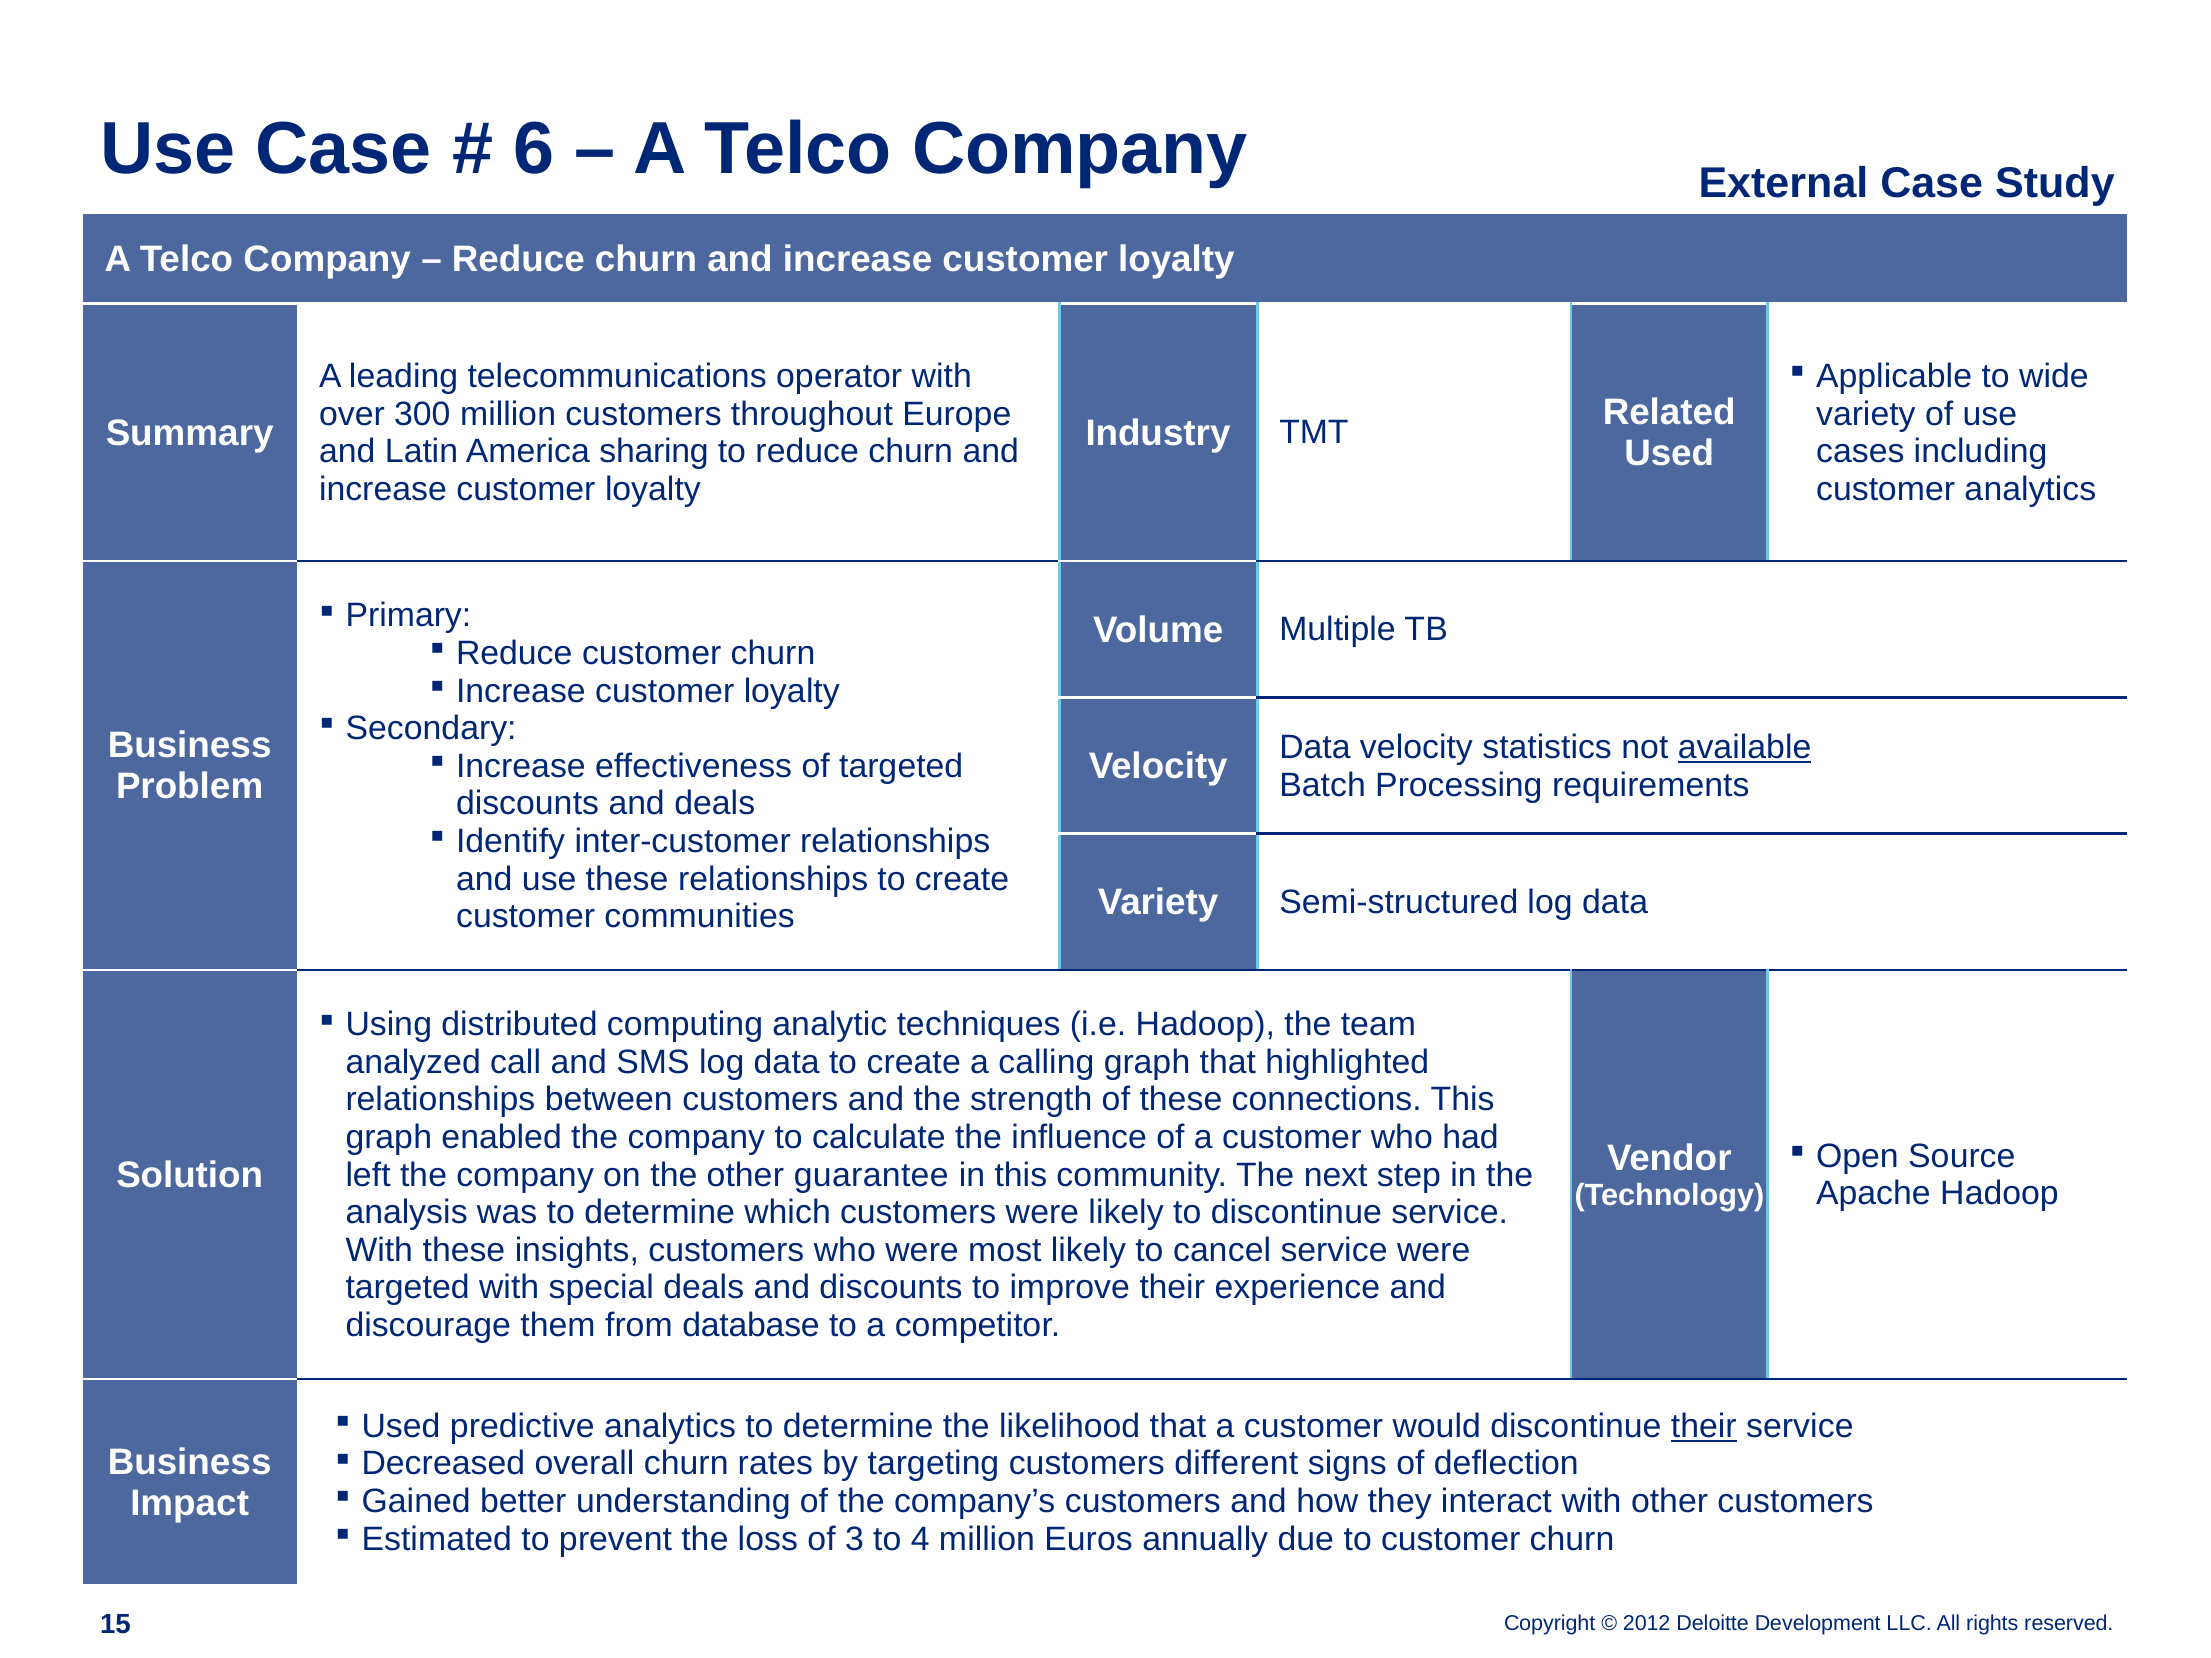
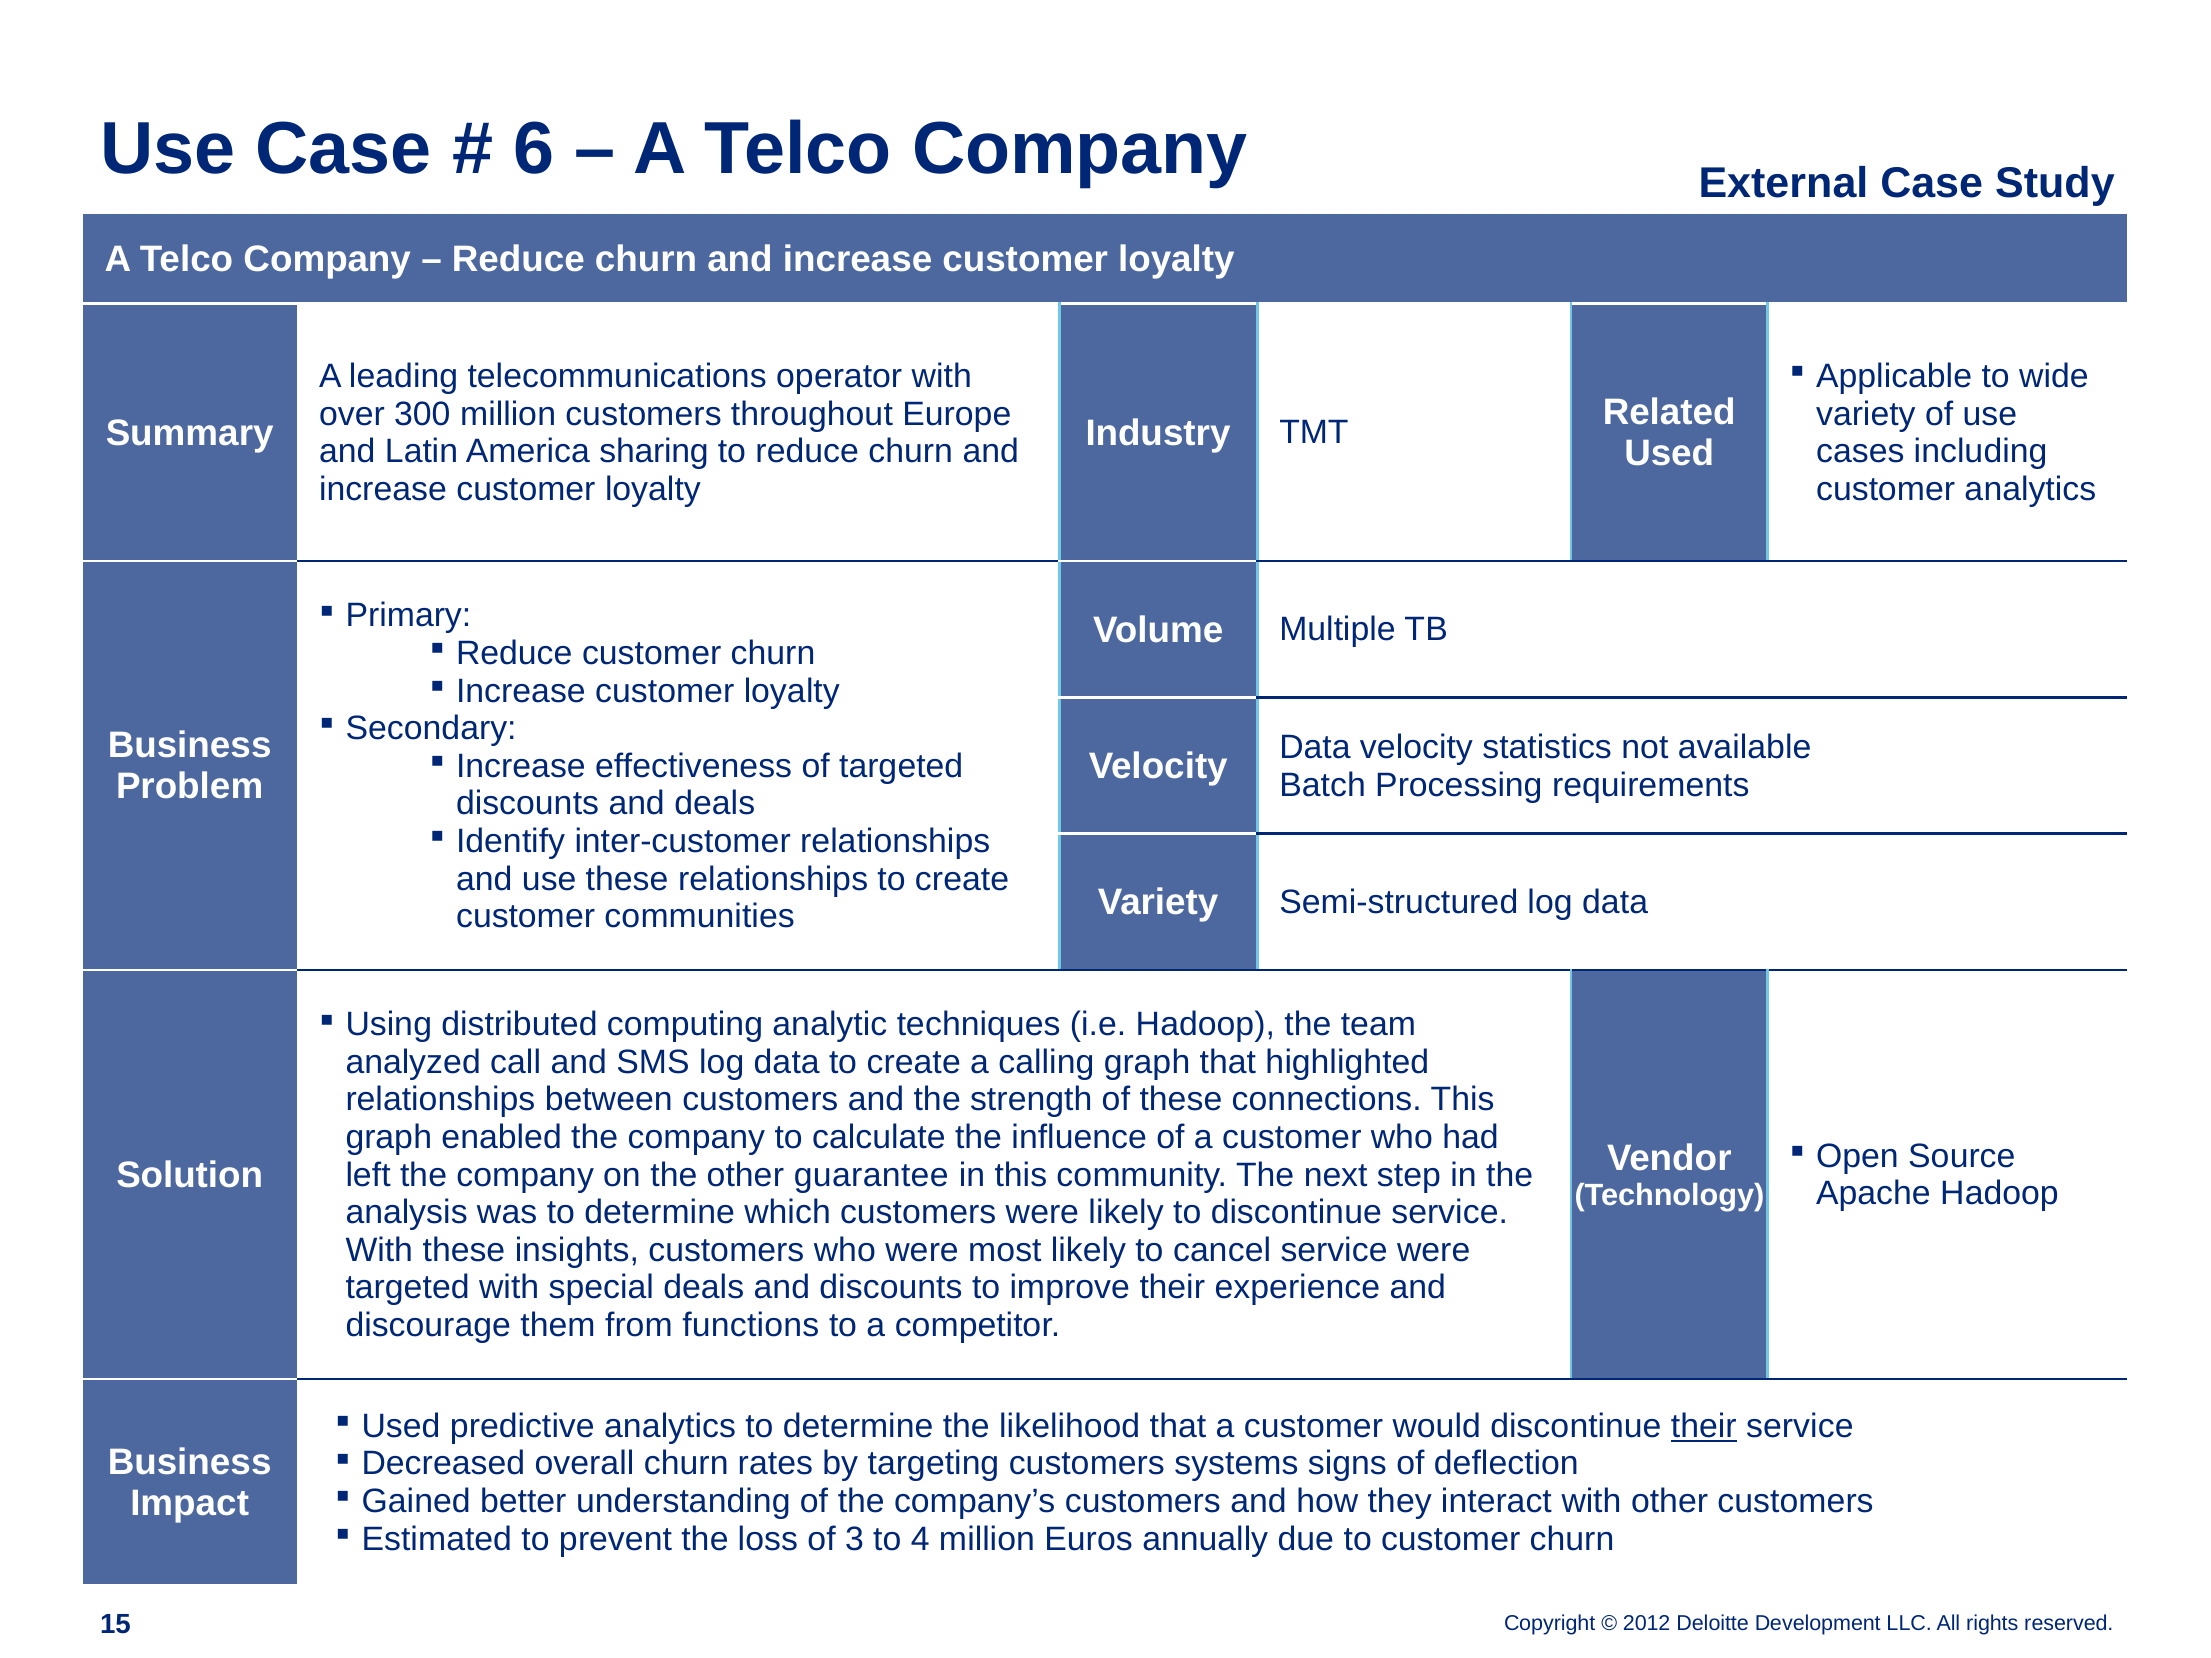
available underline: present -> none (1745, 747)
database: database -> functions (751, 1326)
different: different -> systems (1236, 1464)
